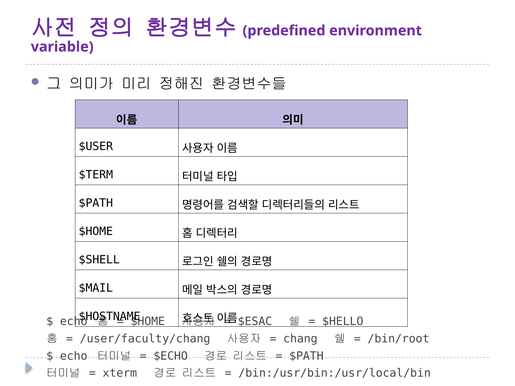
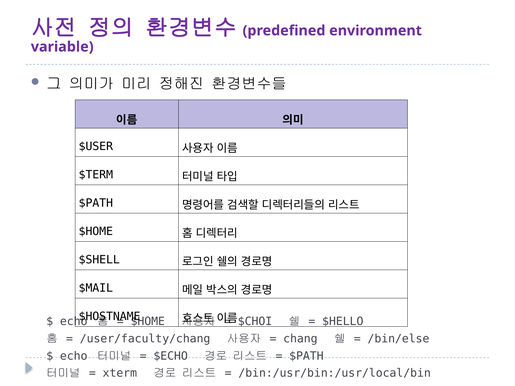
$ESAC: $ESAC -> $CHOI (255, 322)
/bin/root: /bin/root -> /bin/else (398, 339)
